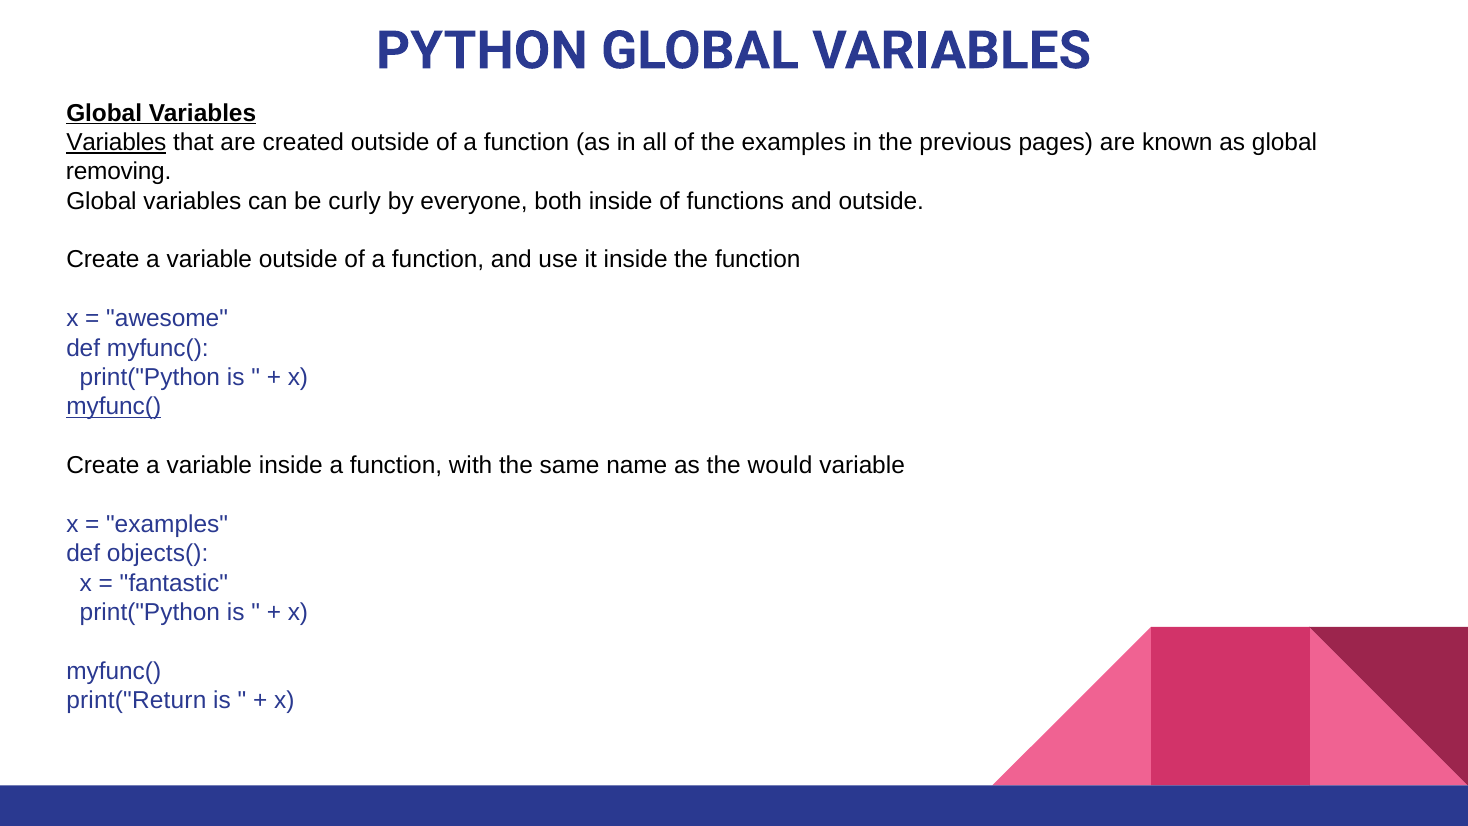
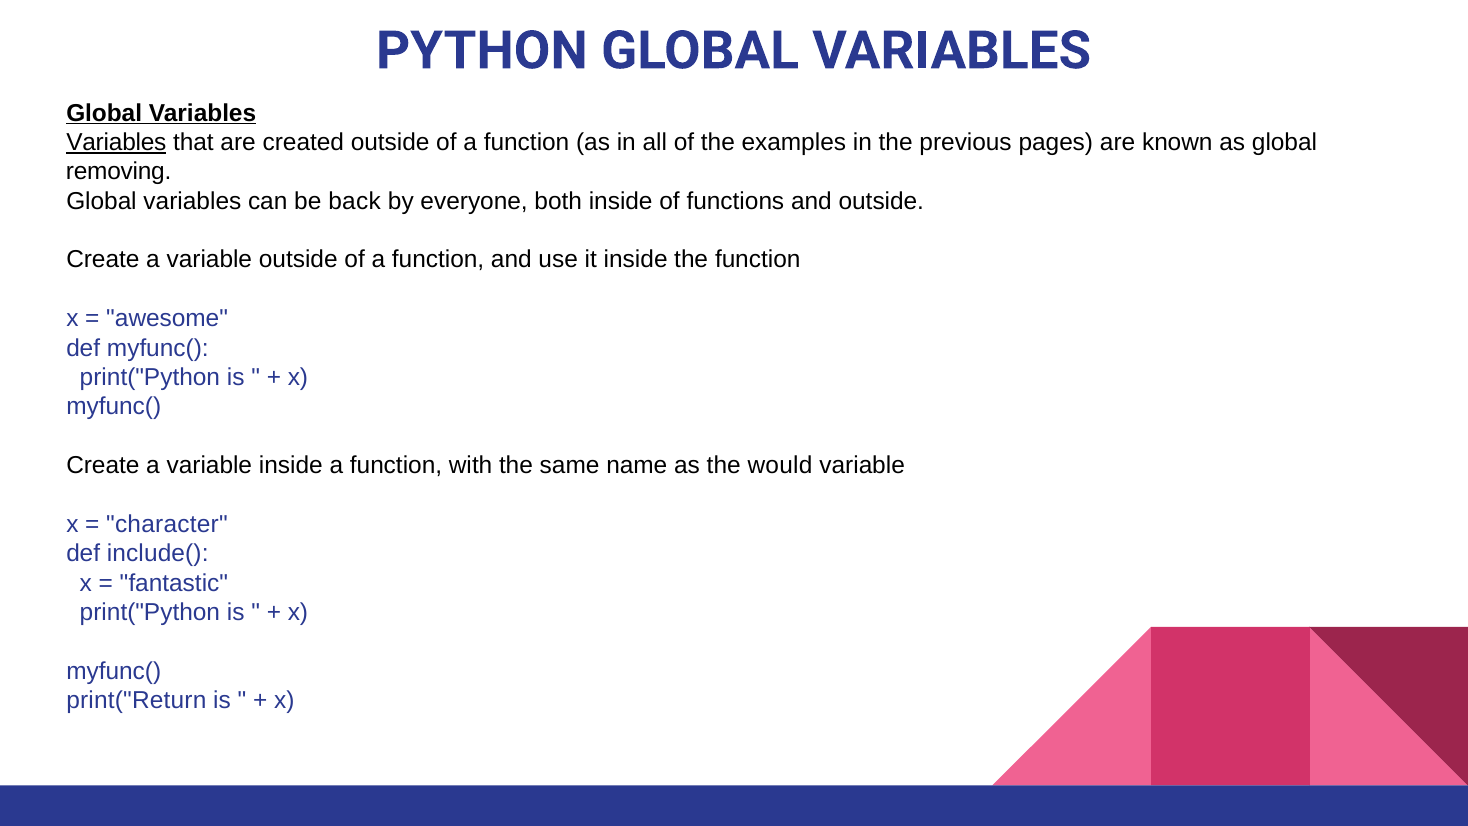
curly: curly -> back (355, 201)
myfunc( underline: present -> none (114, 407)
examples: examples -> character (167, 524)
objects(: objects( -> include( (158, 553)
